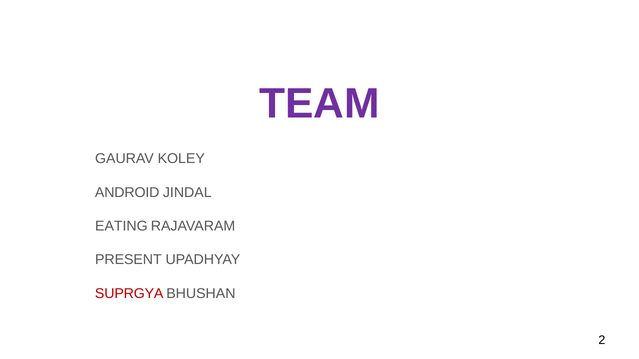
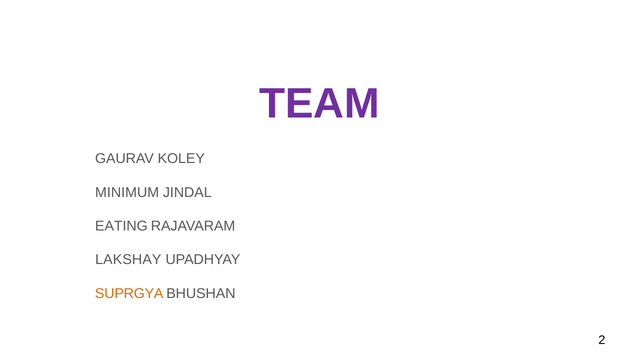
ANDROID: ANDROID -> MINIMUM (127, 193)
PRESENT: PRESENT -> LAKSHAY (128, 260)
SUPRGYA colour: red -> orange (129, 294)
